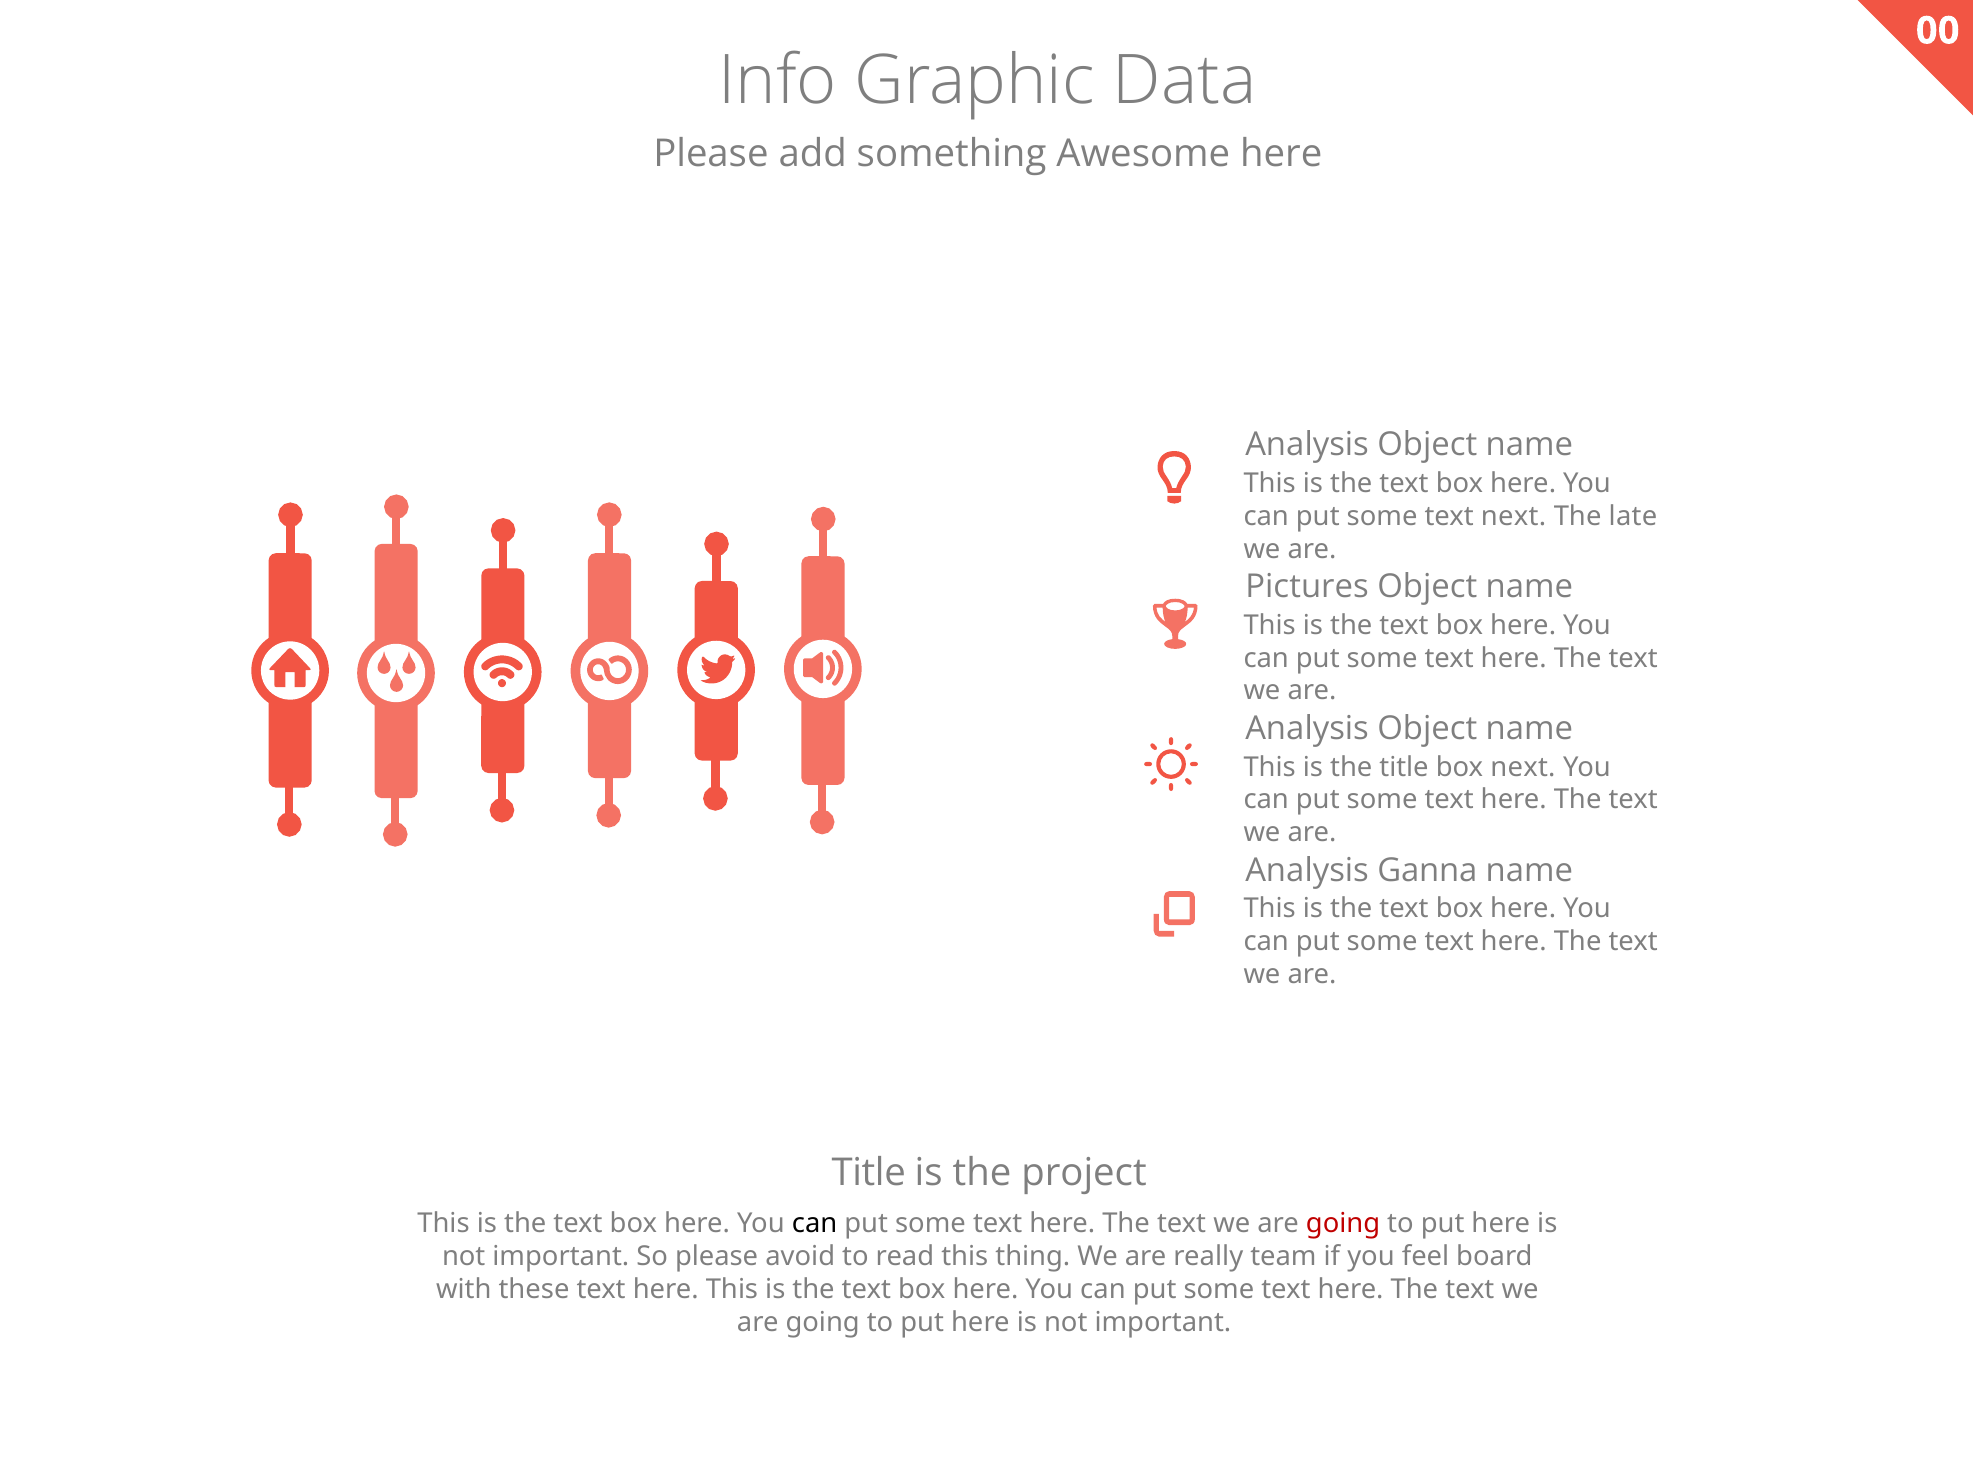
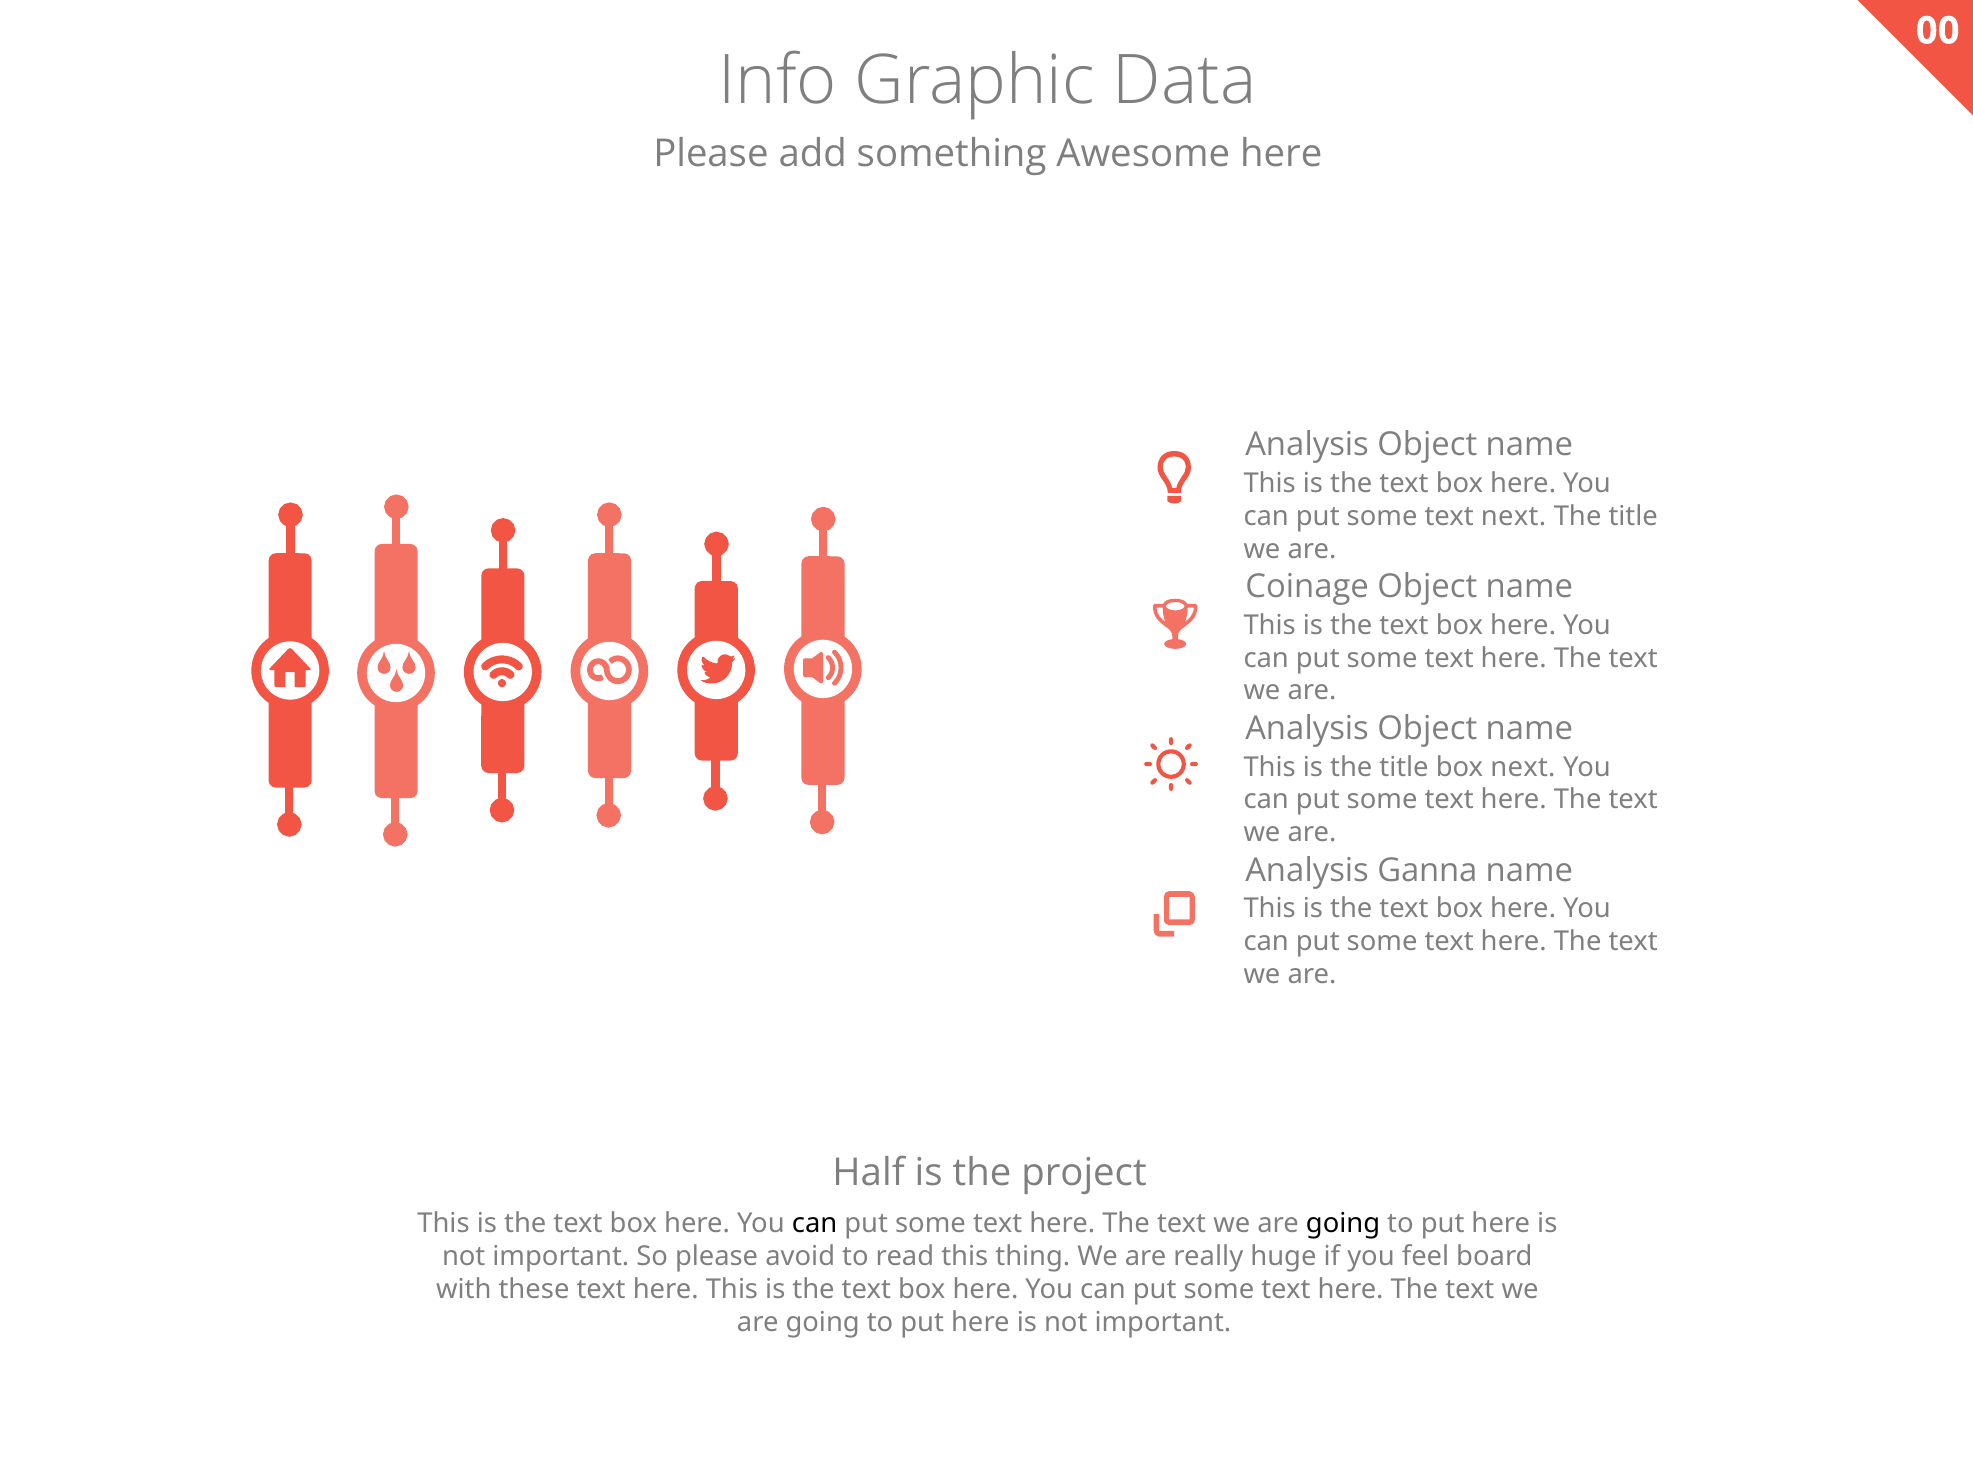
late: late -> title (1633, 516)
Pictures: Pictures -> Coinage (1307, 586)
Title: Title -> Half (869, 1173)
going colour: red -> black (1343, 1223)
team: team -> huge (1283, 1256)
